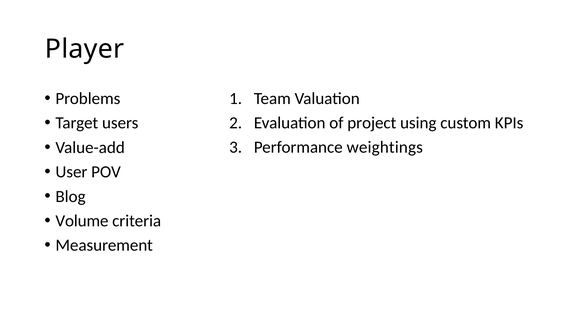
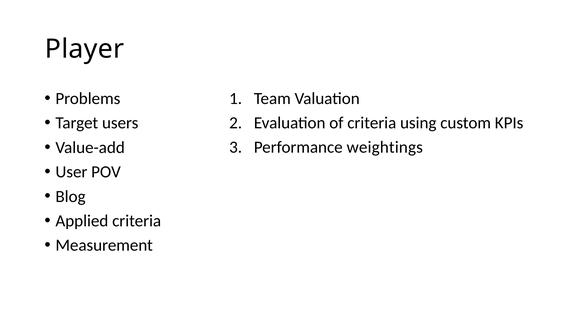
of project: project -> criteria (372, 123)
Volume: Volume -> Applied (82, 221)
